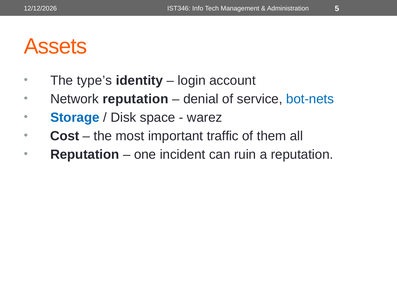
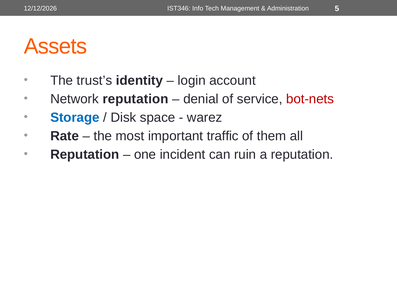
type’s: type’s -> trust’s (94, 80)
bot-nets colour: blue -> red (310, 99)
Cost: Cost -> Rate (65, 136)
